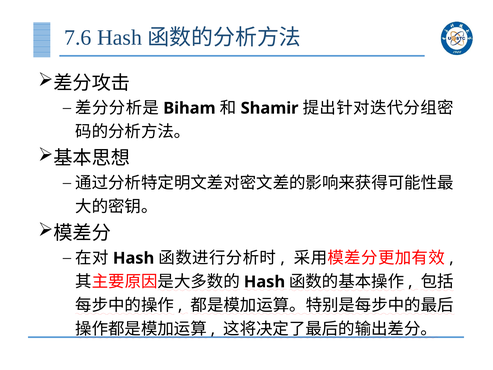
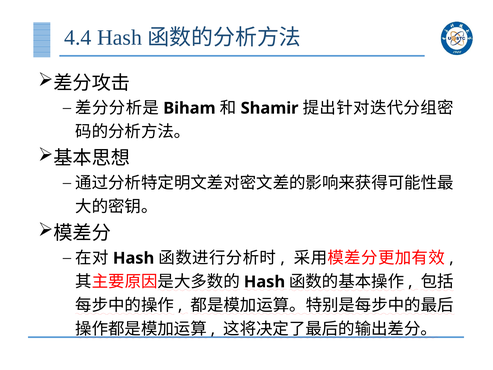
7.6: 7.6 -> 4.4 (78, 38)
